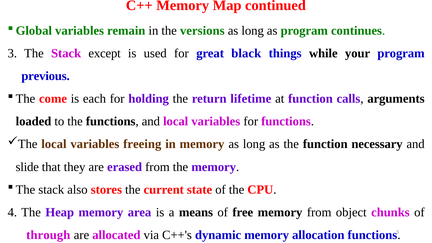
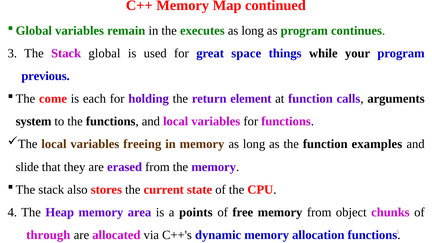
versions: versions -> executes (202, 31)
except: except -> global (104, 53)
black: black -> space (246, 53)
lifetime: lifetime -> element (251, 99)
loaded: loaded -> system (34, 121)
necessary: necessary -> examples (377, 144)
means: means -> points (196, 212)
